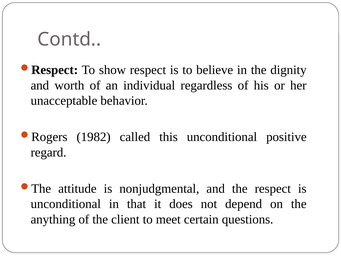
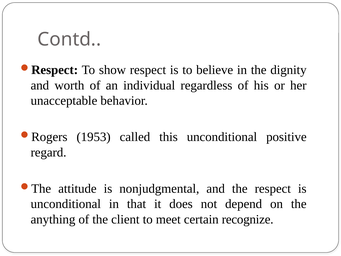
1982: 1982 -> 1953 (94, 137)
questions: questions -> recognize (248, 219)
